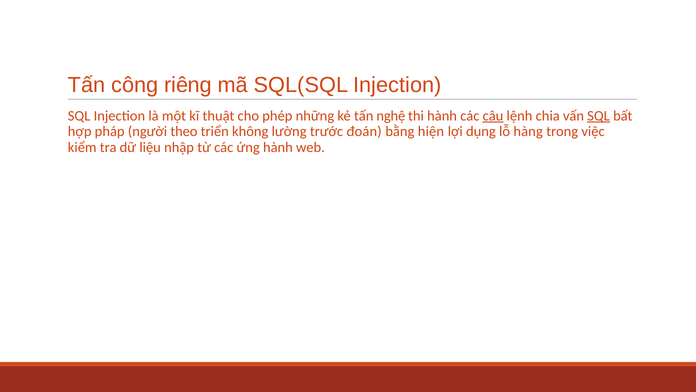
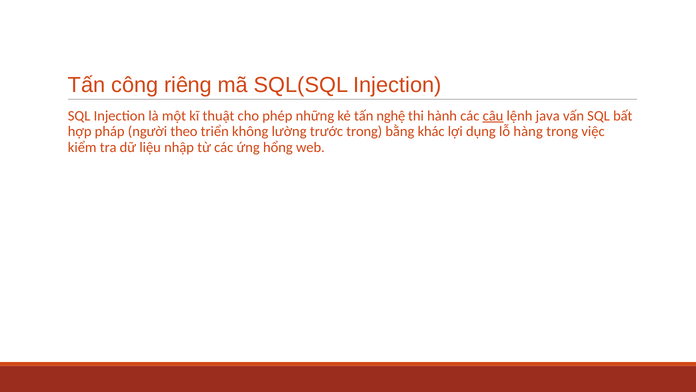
chia: chia -> java (548, 116)
SQL underline: present -> none (599, 116)
trước đoán: đoán -> trong (364, 131)
hiện: hiện -> khác (431, 131)
ứng hành: hành -> hổng (278, 147)
